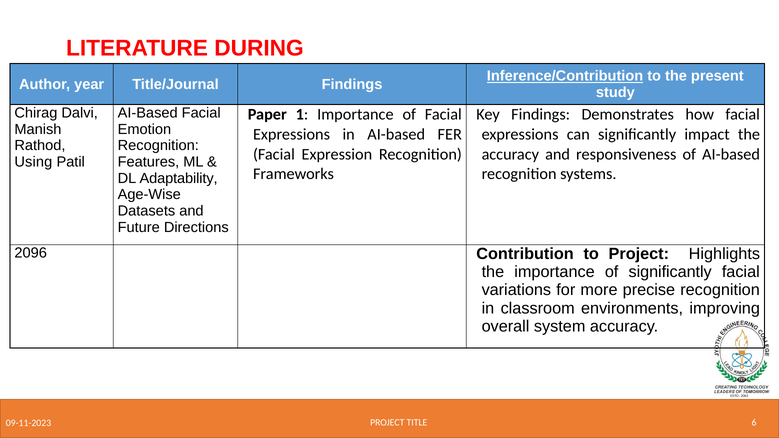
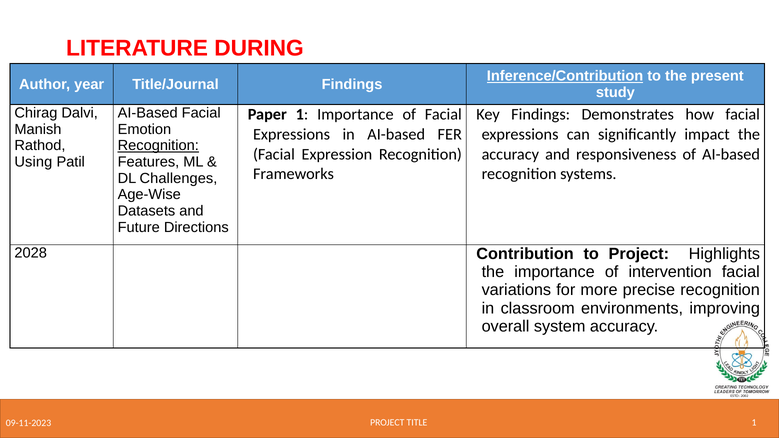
Recognition underline: none -> present (158, 146)
Adaptability: Adaptability -> Challenges (179, 178)
2096: 2096 -> 2028 (31, 253)
of significantly: significantly -> intervention (670, 272)
09-11-2023 6: 6 -> 1 (754, 423)
